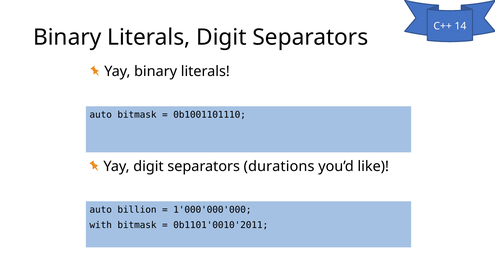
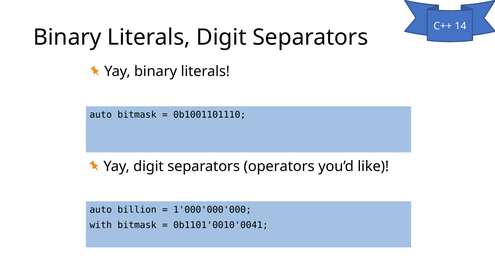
durations: durations -> operators (279, 167)
0b1101'0010'2011: 0b1101'0010'2011 -> 0b1101'0010'0041 (221, 225)
